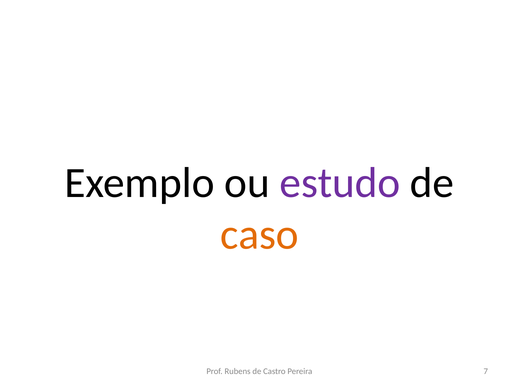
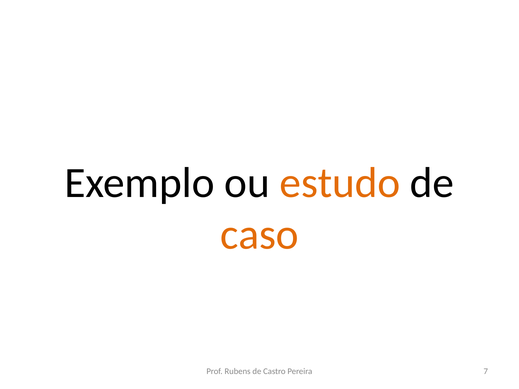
estudo colour: purple -> orange (340, 183)
